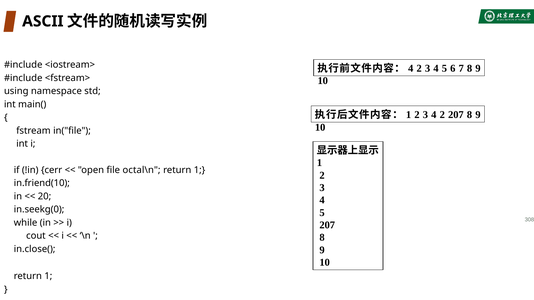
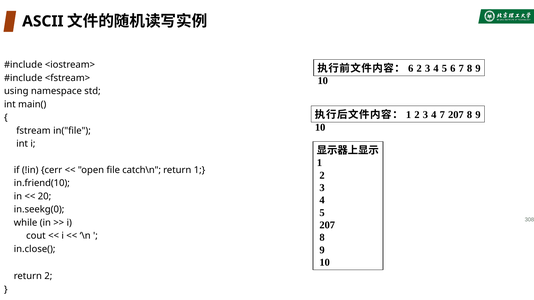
4: 4 -> 6 (411, 68)
3 4 2: 2 -> 7 (442, 115)
octal\n: octal\n -> catch\n (142, 170)
1: 1 -> 2 (48, 277)
